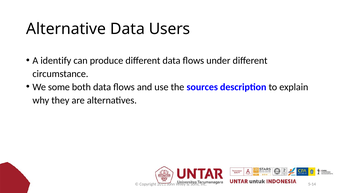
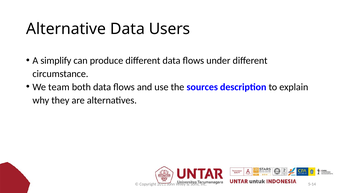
identify: identify -> simplify (56, 60)
some: some -> team (59, 87)
